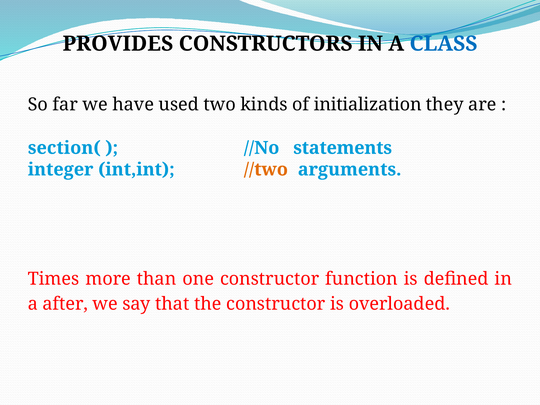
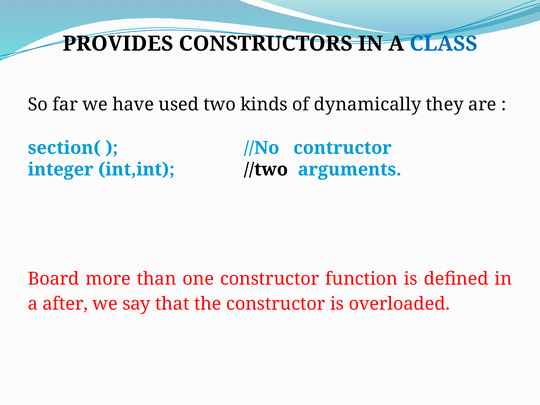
initialization: initialization -> dynamically (368, 105)
statements: statements -> contructor (343, 148)
//two colour: orange -> black (266, 170)
Times: Times -> Board (54, 279)
